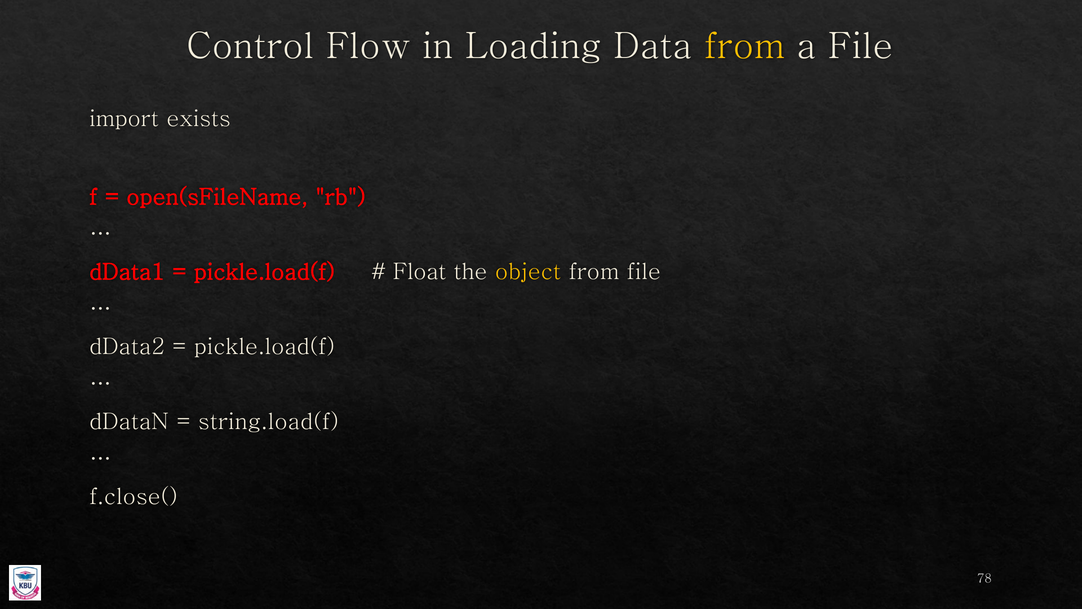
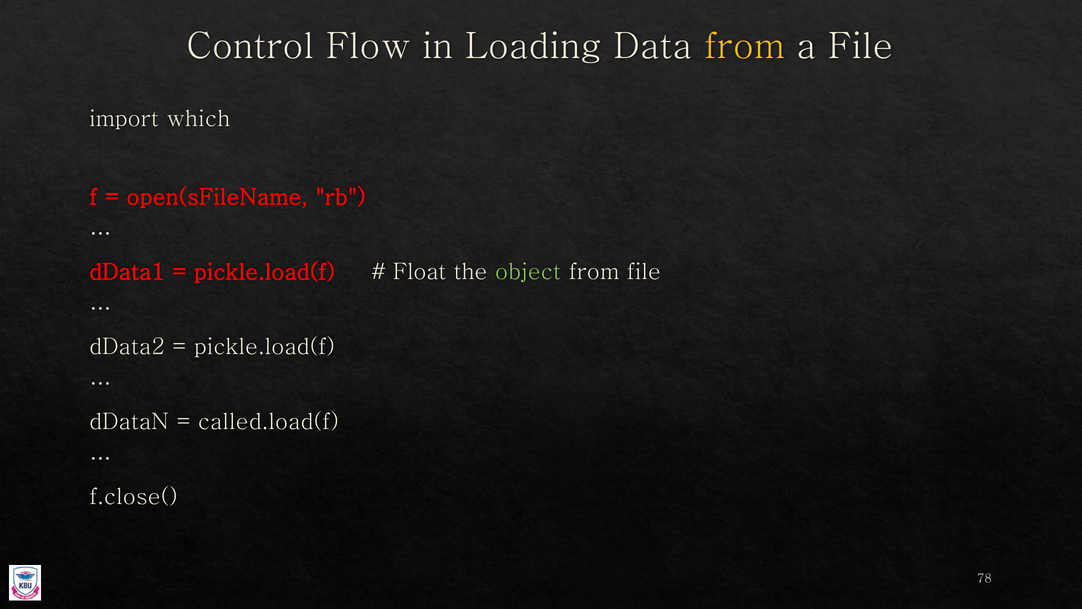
exists: exists -> which (198, 119)
object colour: yellow -> light green (528, 272)
string.load(f: string.load(f -> called.load(f (268, 422)
